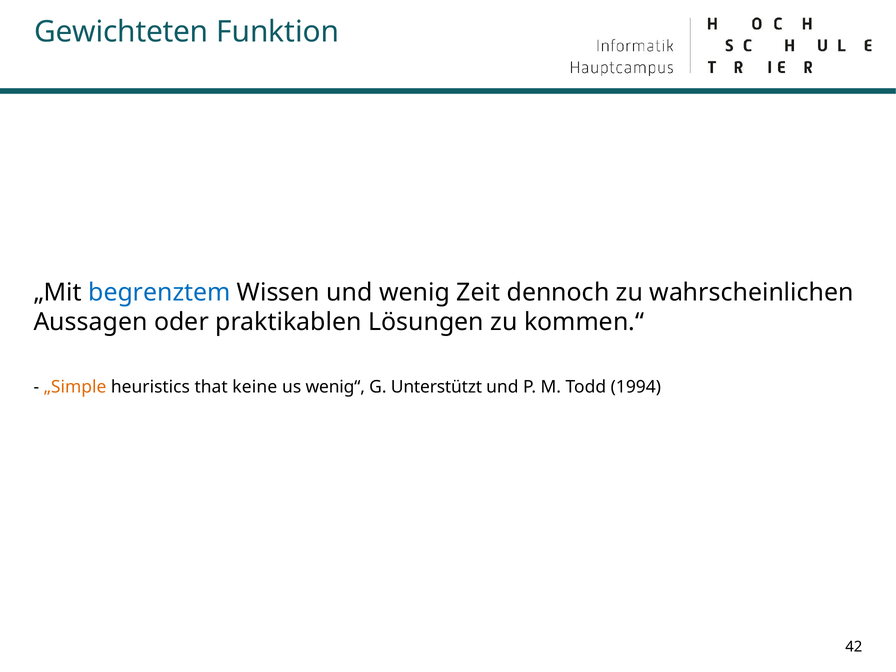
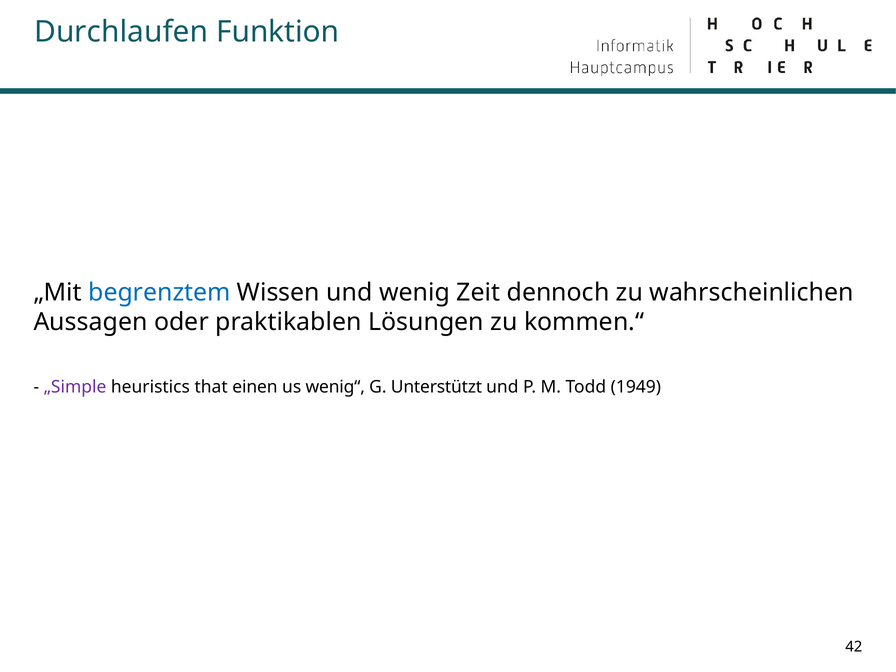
Gewichteten: Gewichteten -> Durchlaufen (121, 32)
„Simple colour: orange -> purple (75, 387)
keine: keine -> einen (255, 387)
1994: 1994 -> 1949 (636, 387)
